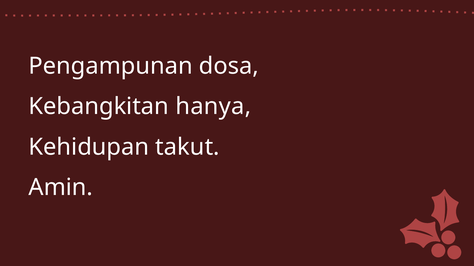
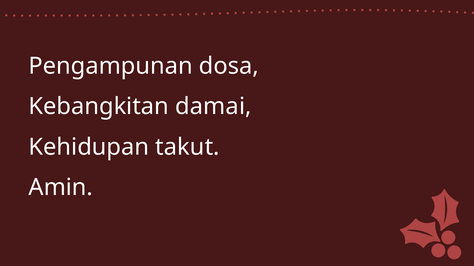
hanya: hanya -> damai (213, 107)
